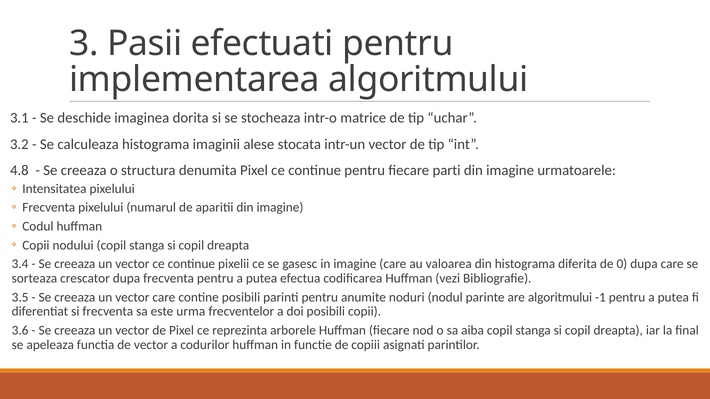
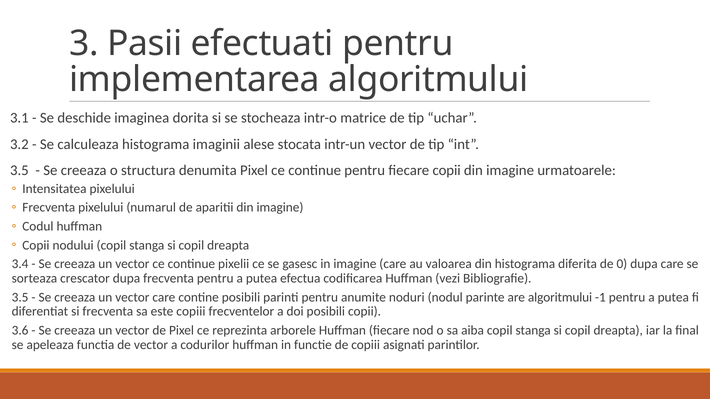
4.8: 4.8 -> 3.5 (19, 171)
fiecare parti: parti -> copii (447, 171)
este urma: urma -> copiii (191, 312)
